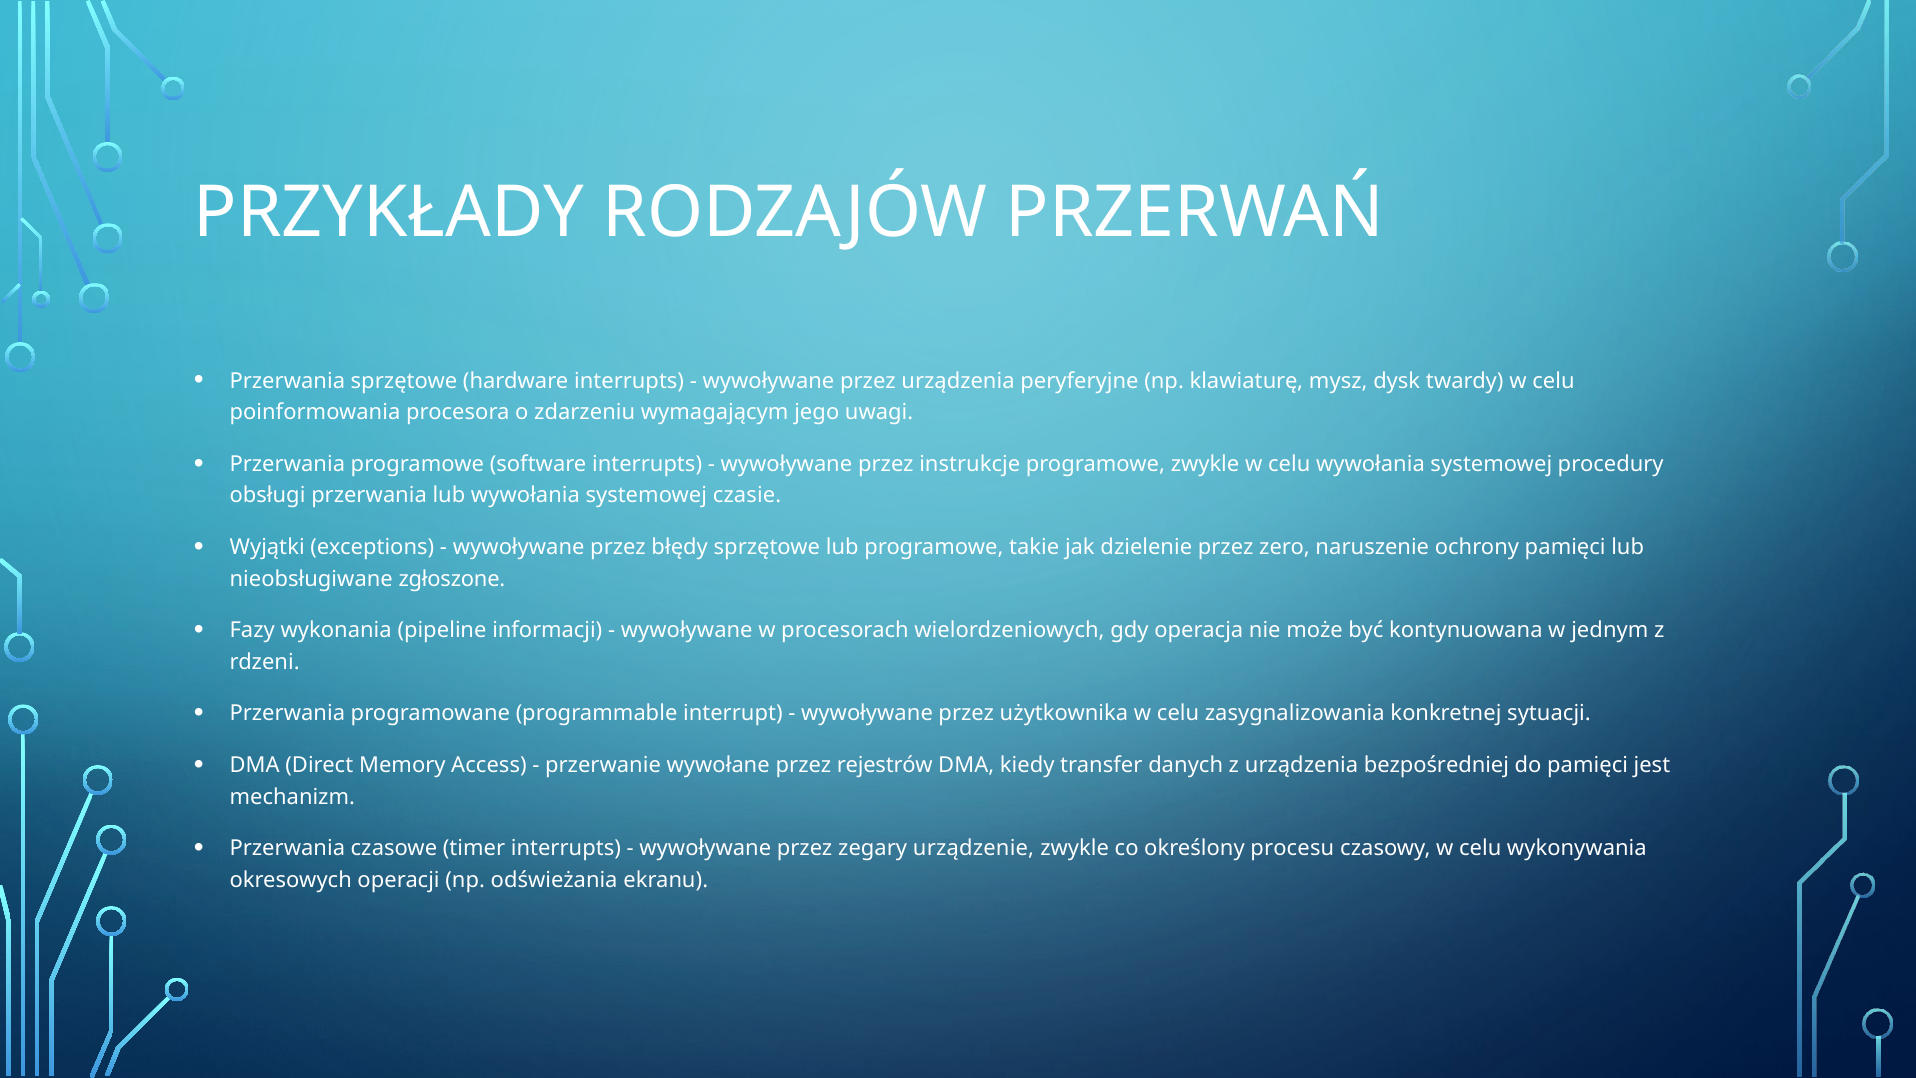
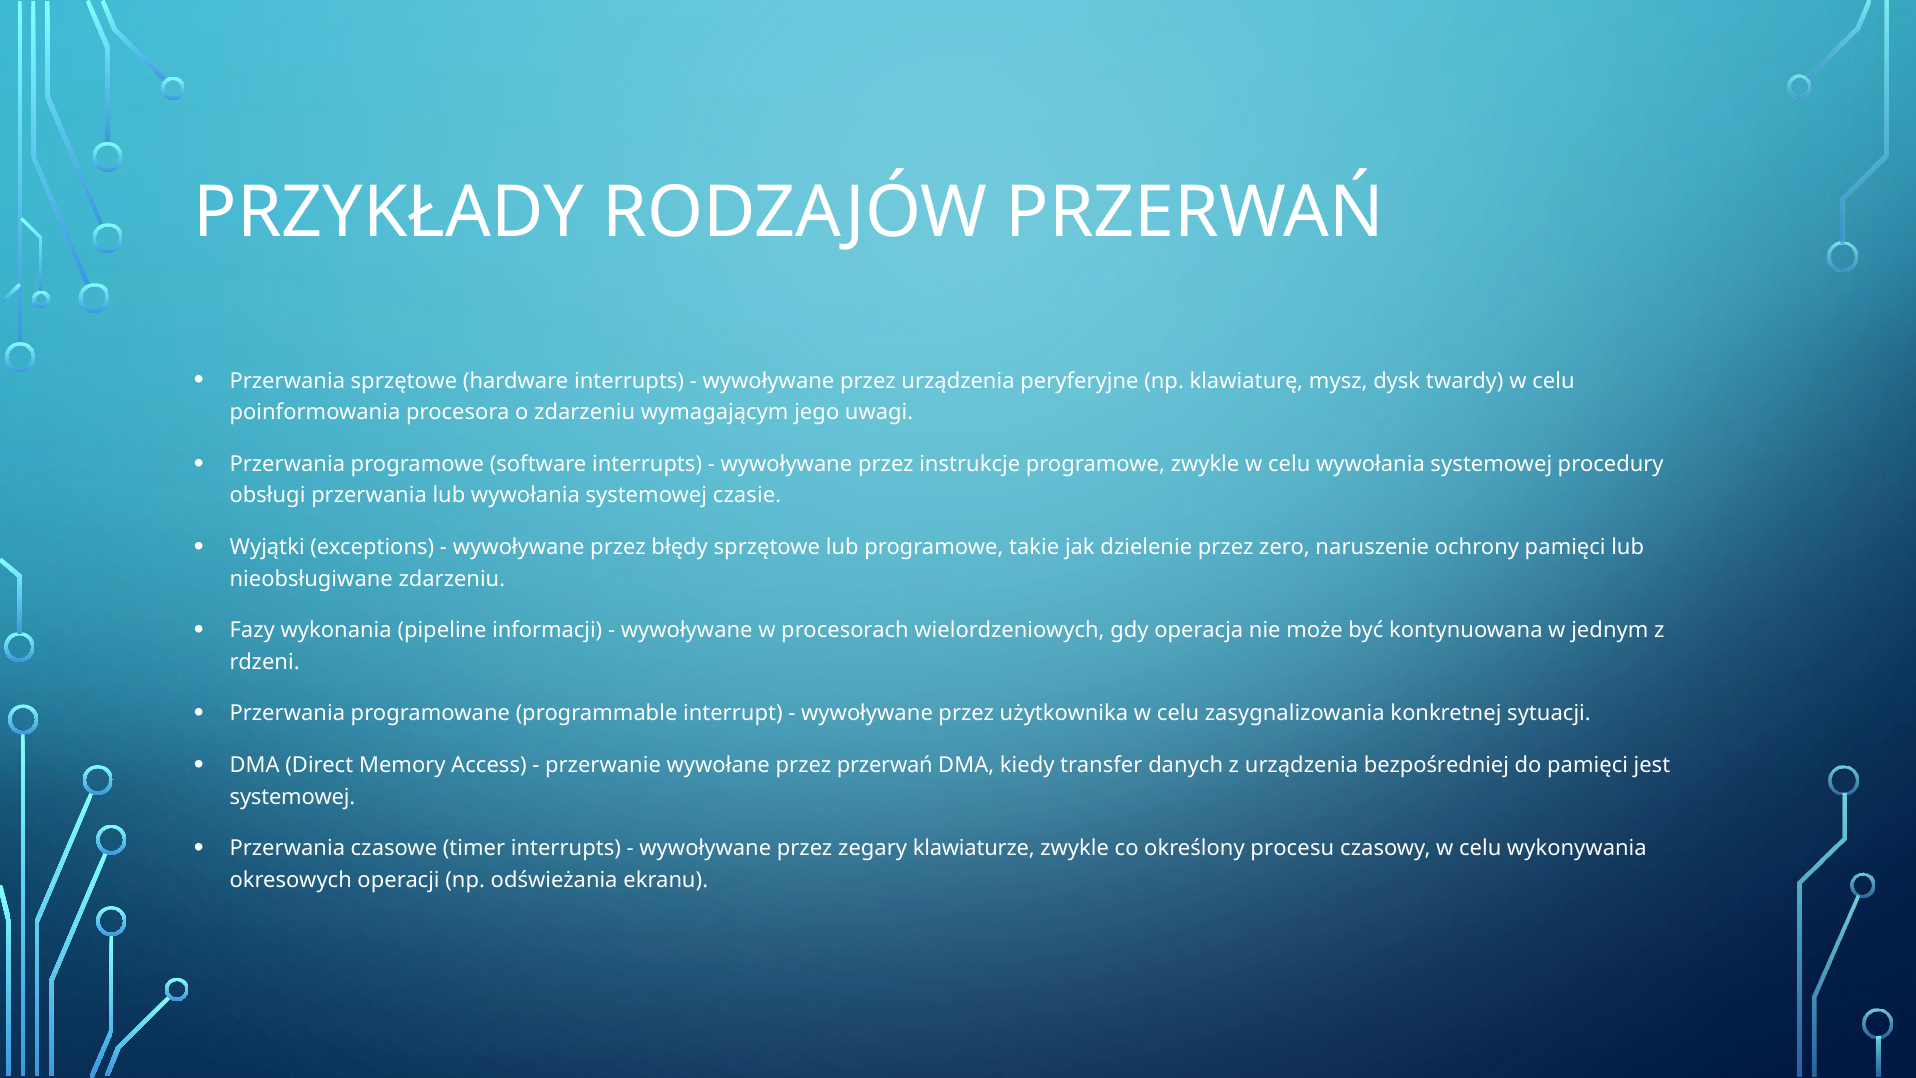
nieobsługiwane zgłoszone: zgłoszone -> zdarzeniu (452, 579)
przez rejestrów: rejestrów -> przerwań (885, 765)
mechanizm: mechanizm -> systemowej (292, 797)
urządzenie: urządzenie -> klawiaturze (974, 848)
